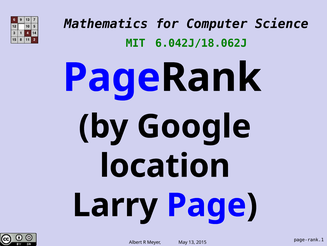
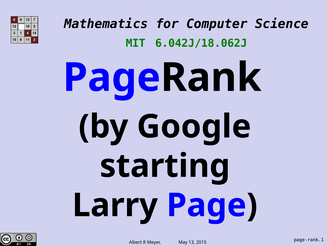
location: location -> starting (165, 165)
